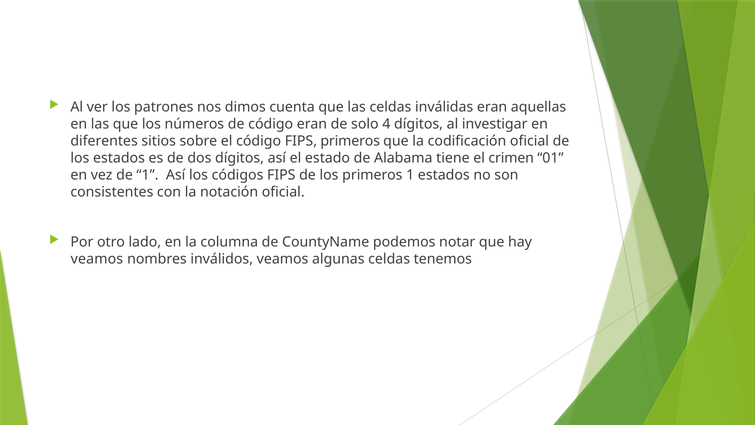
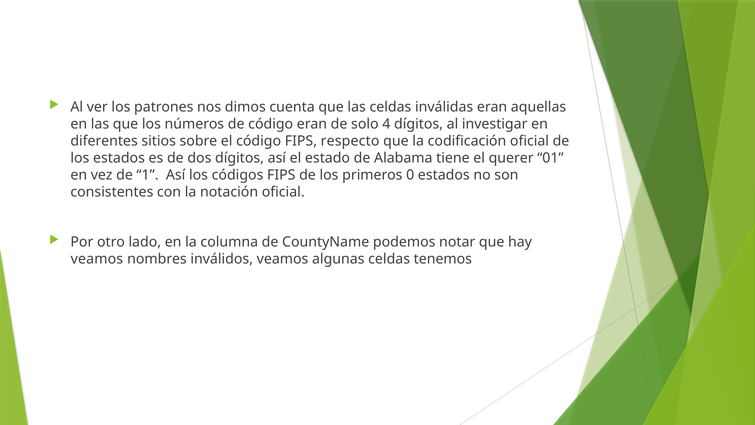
FIPS primeros: primeros -> respecto (350, 141)
crimen: crimen -> querer (511, 158)
primeros 1: 1 -> 0 (410, 175)
